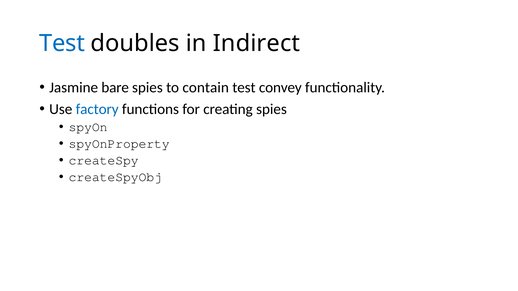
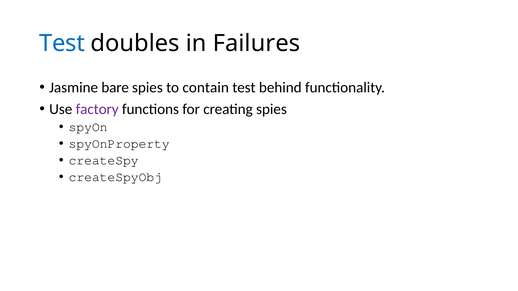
Indirect: Indirect -> Failures (256, 44)
convey: convey -> behind (280, 88)
factory colour: blue -> purple (97, 109)
